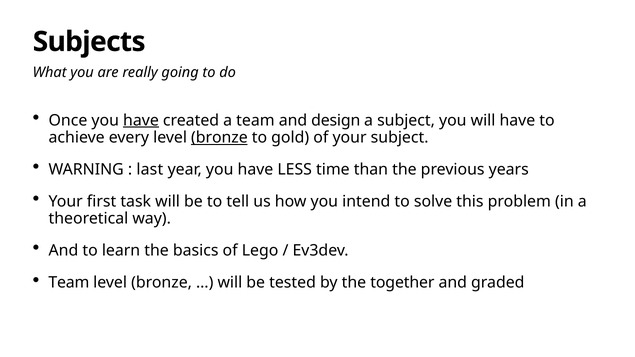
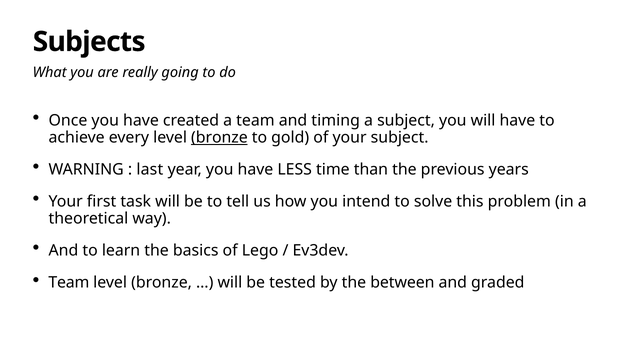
have underline: present -> none (141, 120)
design: design -> timing (336, 120)
together: together -> between (402, 283)
